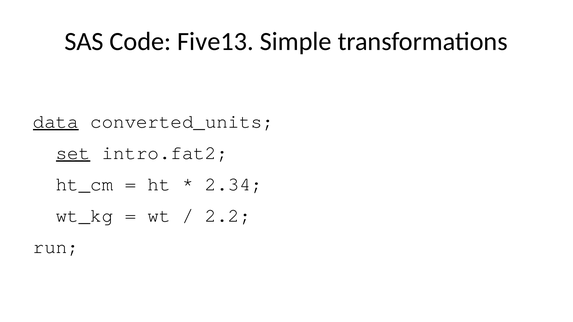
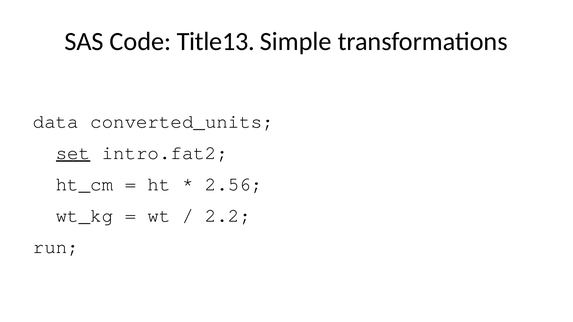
Five13: Five13 -> Title13 (216, 42)
data underline: present -> none (56, 122)
2.34: 2.34 -> 2.56 (234, 184)
